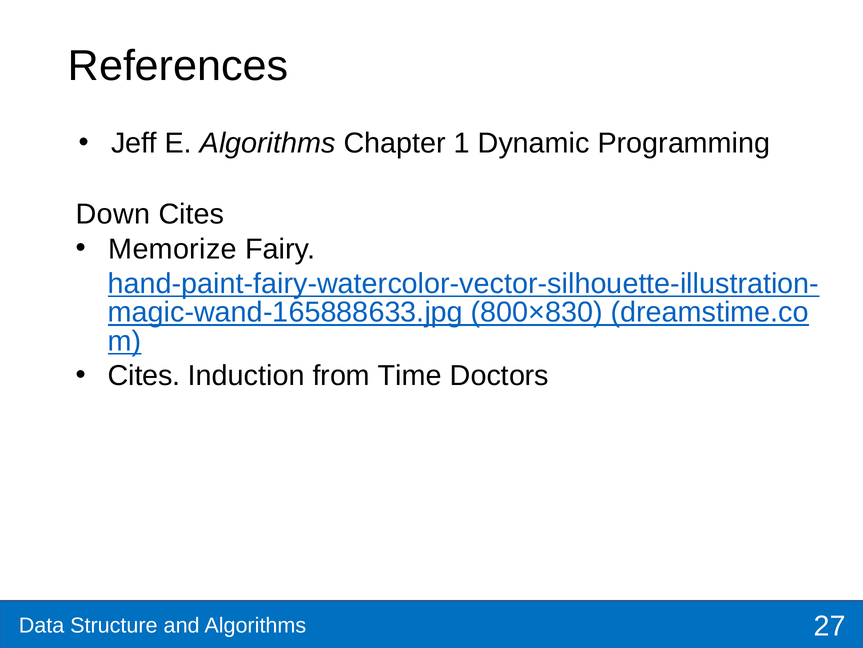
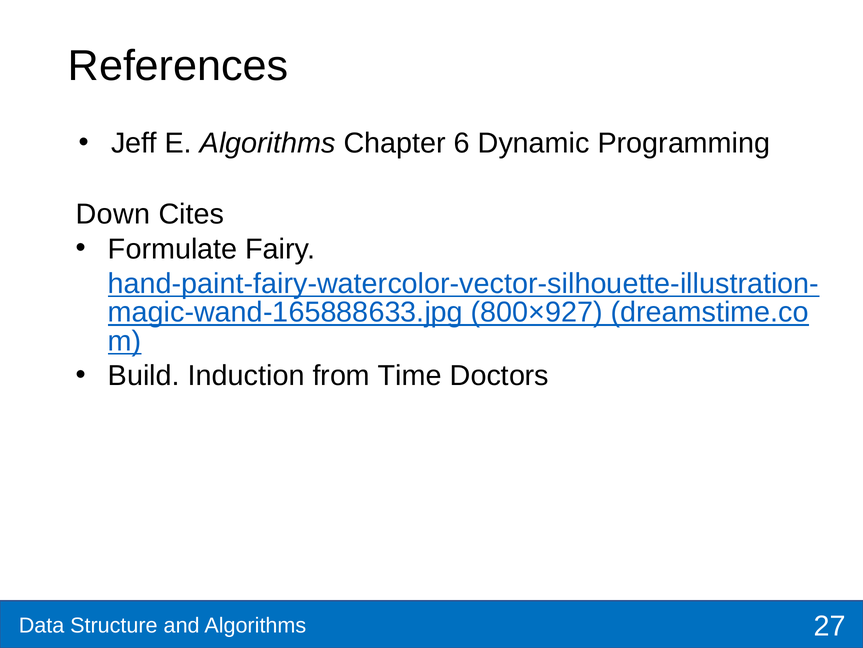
1: 1 -> 6 (462, 143)
Memorize: Memorize -> Formulate (173, 249)
800×830: 800×830 -> 800×927 (537, 312)
Cites: Cites -> Build (144, 375)
